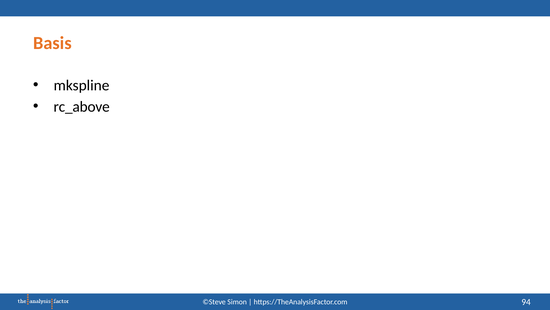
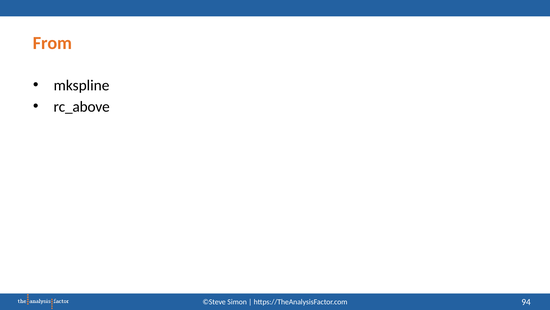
Basis: Basis -> From (53, 43)
